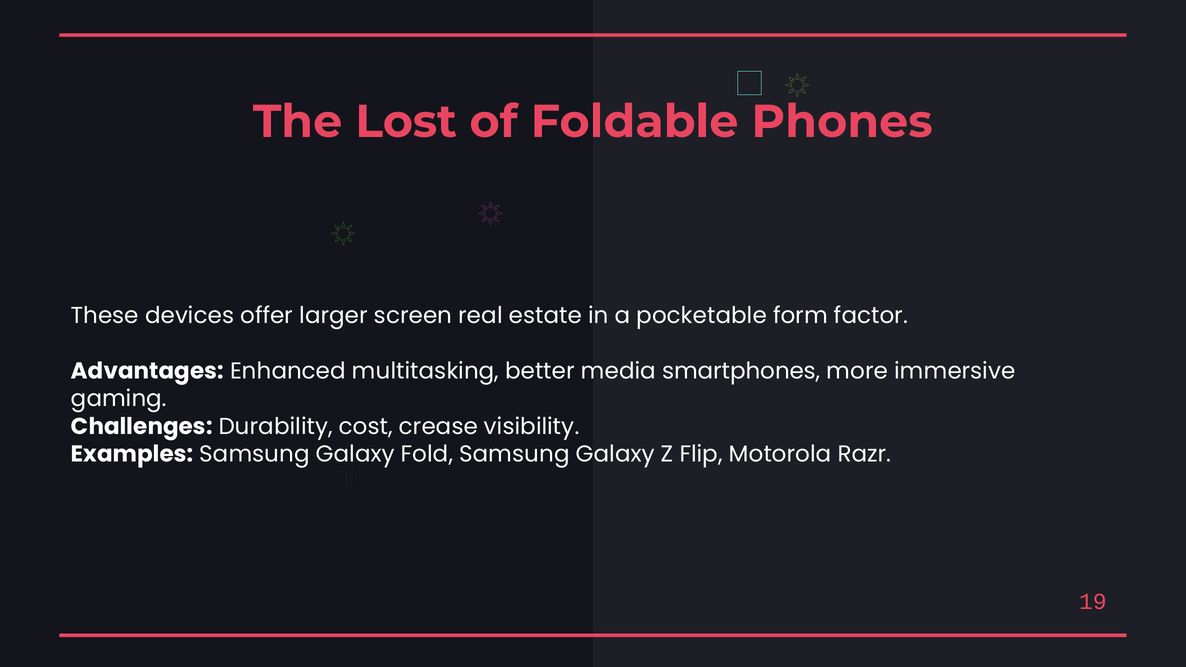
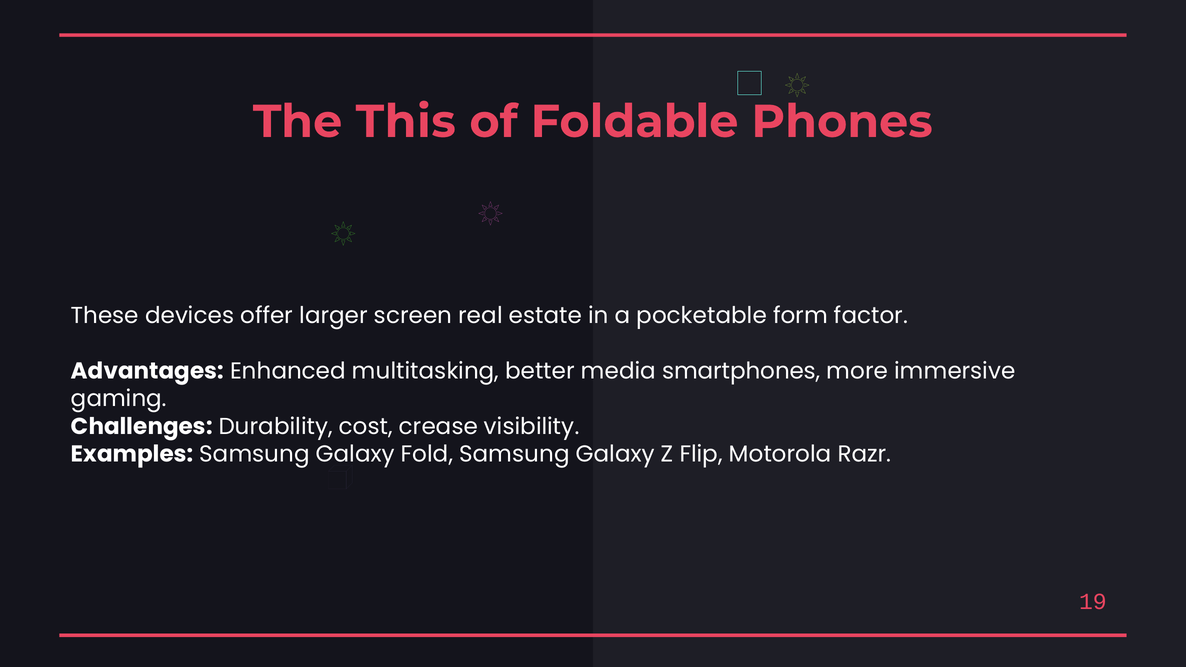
Lost: Lost -> This (406, 122)
